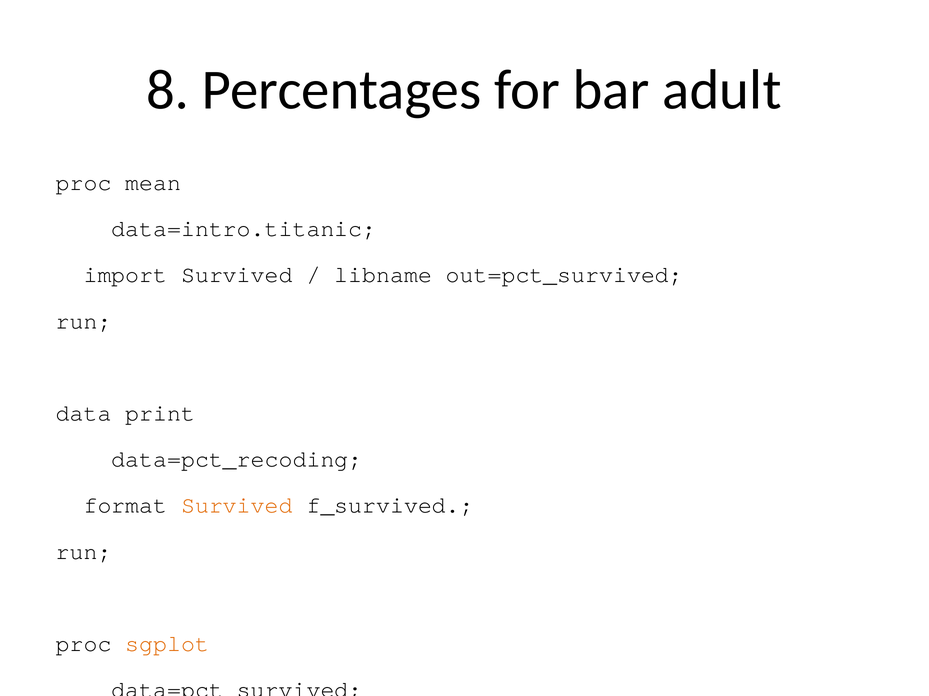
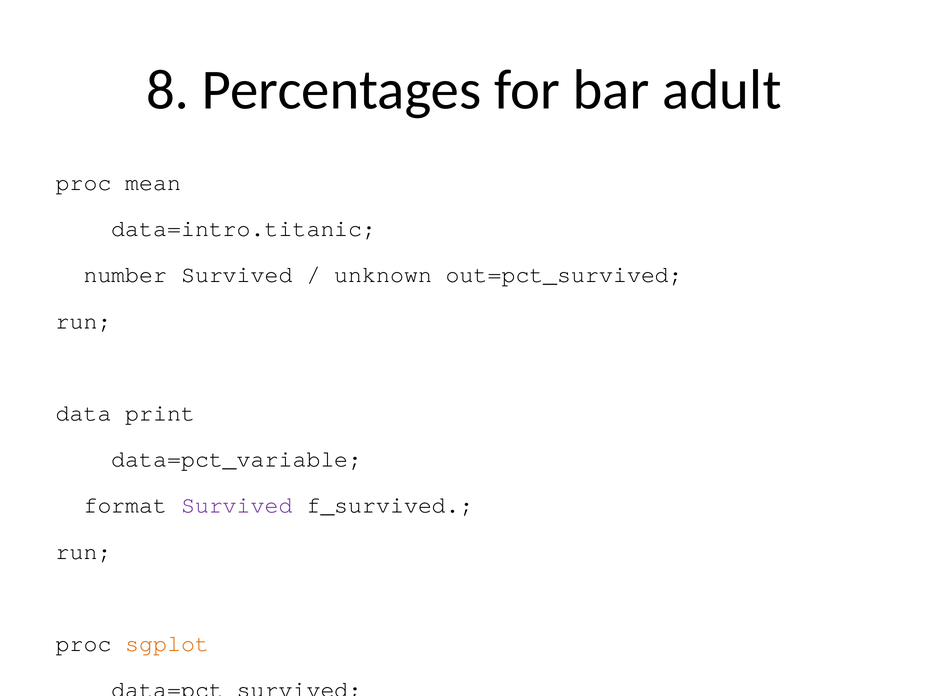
import: import -> number (125, 275)
libname: libname -> unknown (383, 275)
data=pct_recoding: data=pct_recoding -> data=pct_variable (237, 460)
Survived colour: orange -> purple (237, 506)
